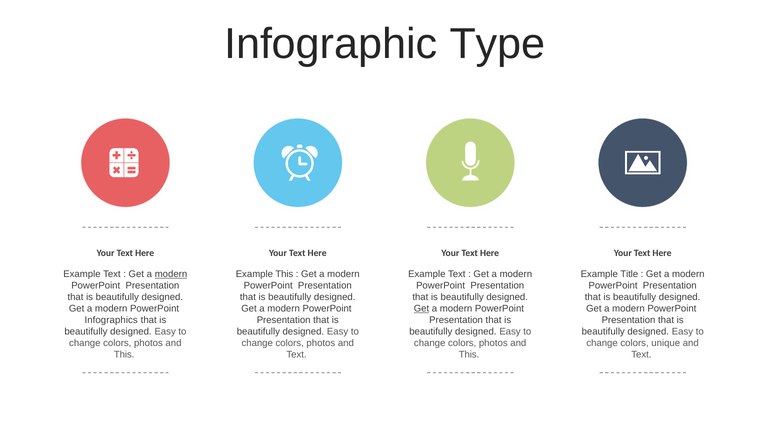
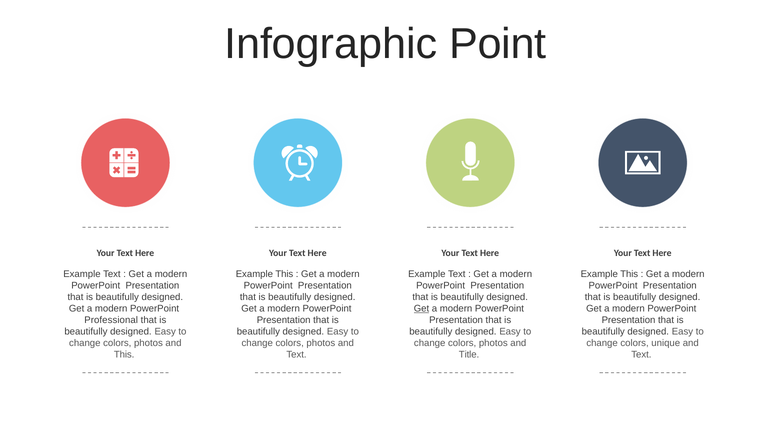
Type: Type -> Point (498, 44)
modern underline: present -> none (171, 274)
Title: Title -> This (629, 274)
Infographics: Infographics -> Professional (111, 320)
This: This -> Title (469, 355)
